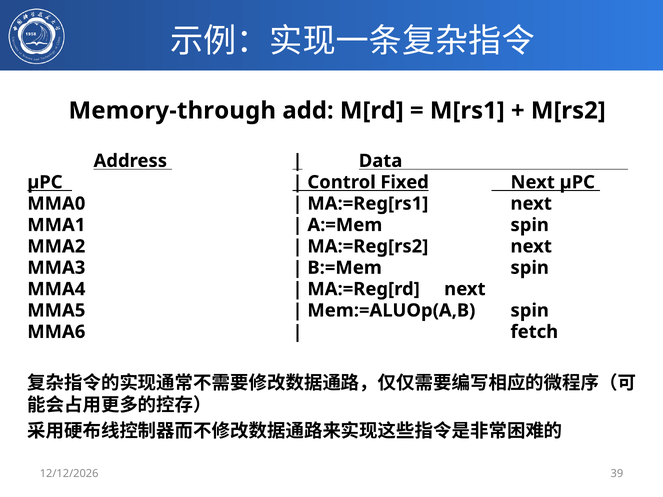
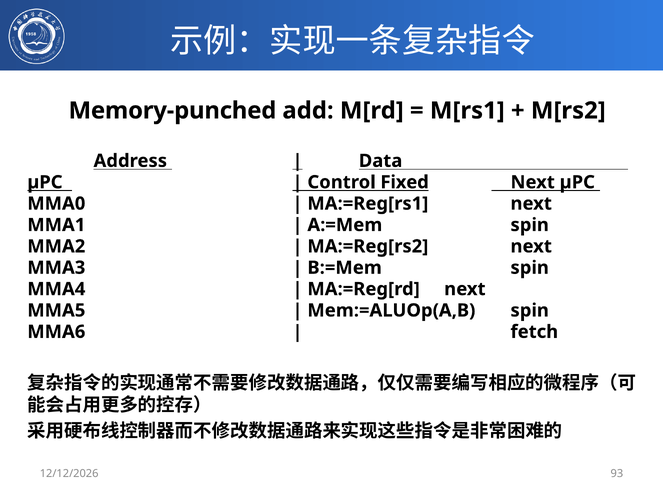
Memory-through: Memory-through -> Memory-punched (172, 111)
39: 39 -> 93 (617, 474)
